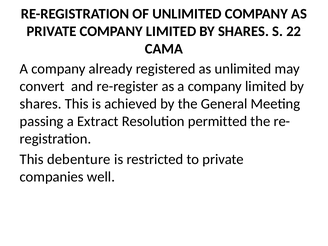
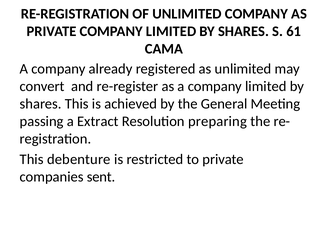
22: 22 -> 61 (294, 31)
permitted: permitted -> preparing (218, 121)
well: well -> sent (101, 177)
